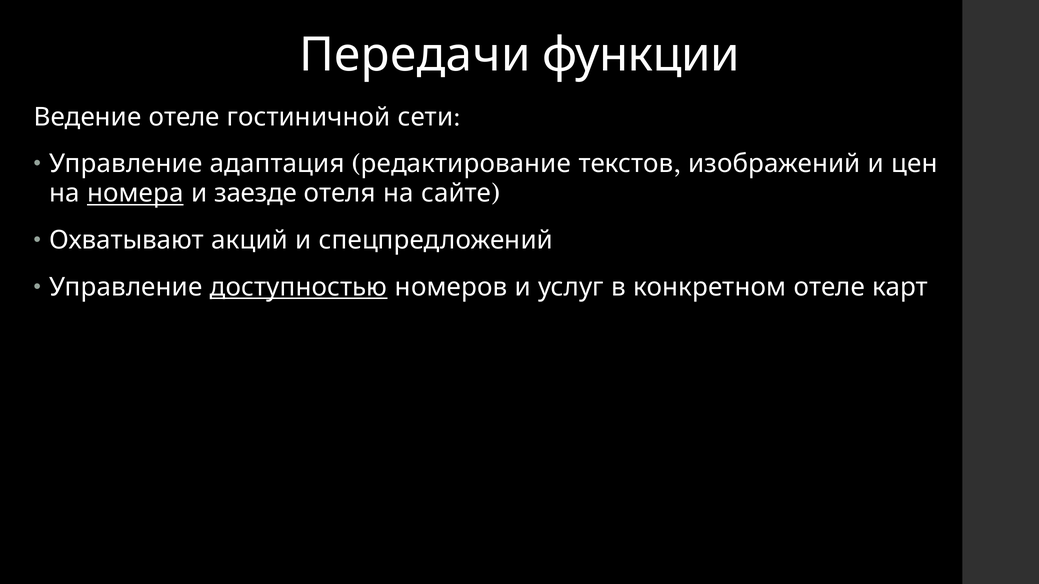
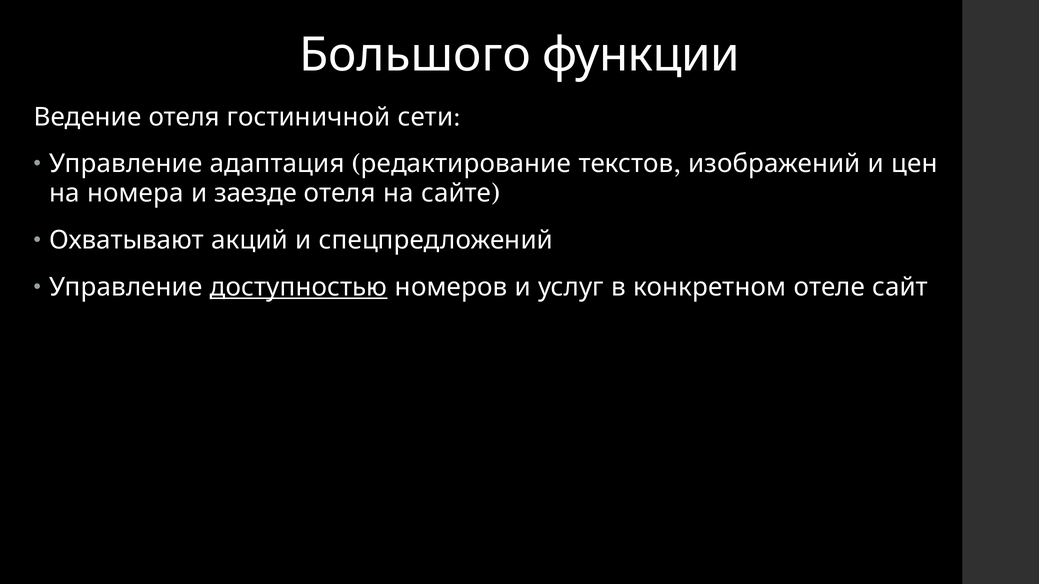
Передачи: Передачи -> Большого (415, 55)
Ведение отеле: отеле -> отеля (184, 117)
номера underline: present -> none (135, 194)
карт: карт -> сайт (900, 287)
